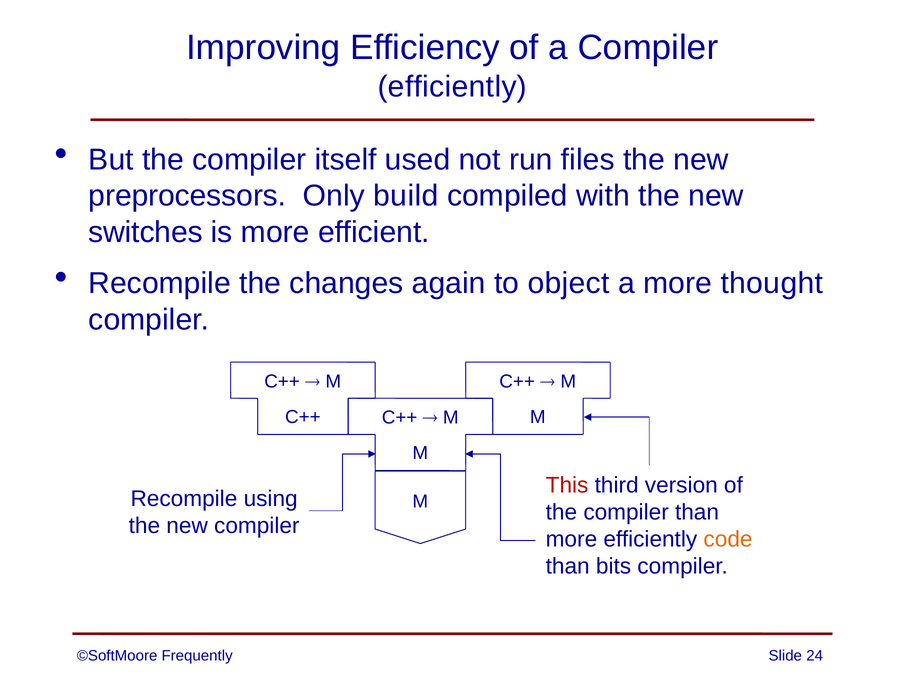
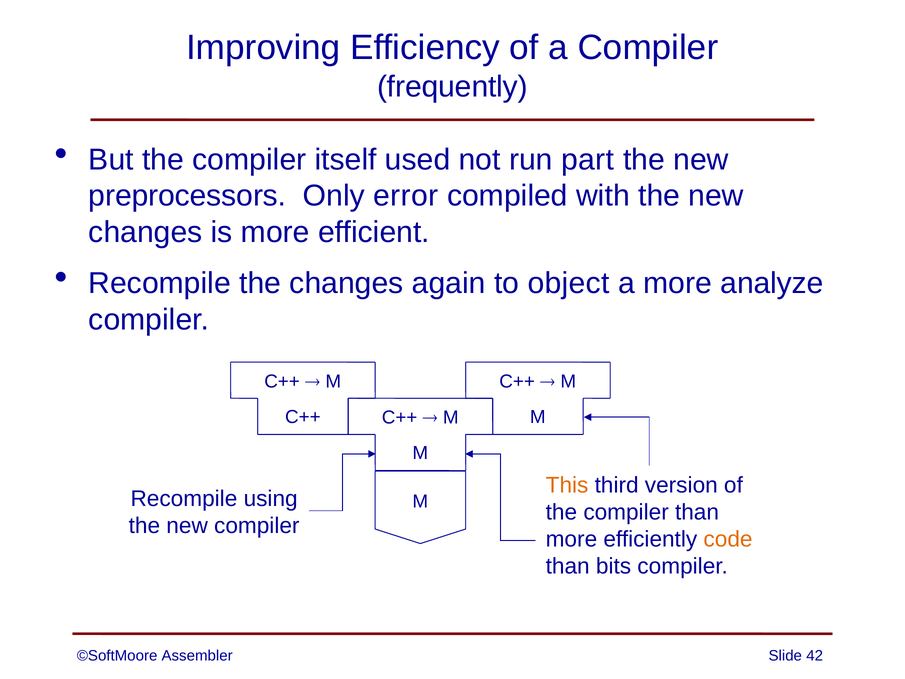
efficiently: efficiently -> frequently (453, 87)
files: files -> part (588, 160)
build: build -> error (406, 196)
switches: switches -> changes (145, 232)
thought: thought -> analyze (772, 283)
This colour: red -> orange (567, 485)
Frequently: Frequently -> Assembler (197, 656)
24: 24 -> 42 (815, 656)
